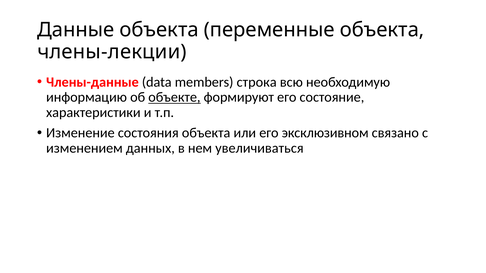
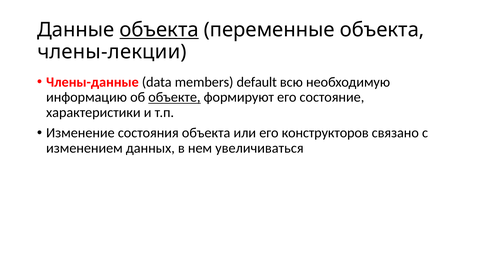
объекта underline: none -> present (159, 30)
строка: строка -> default (257, 82)
эксклюзивном: эксклюзивном -> конструкторов (325, 133)
